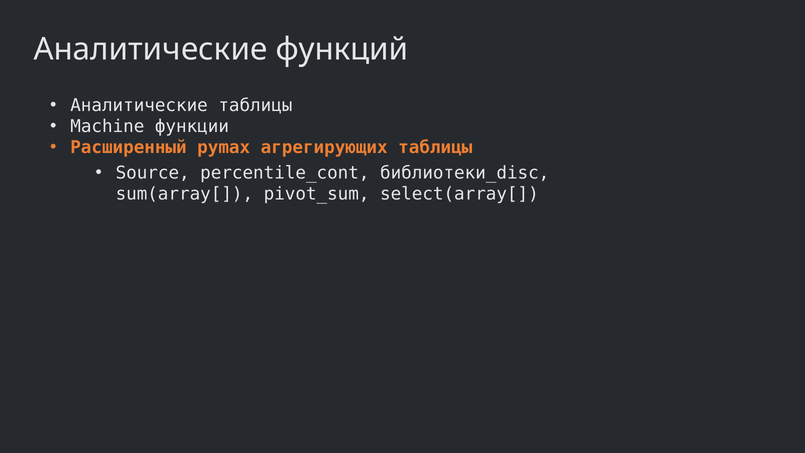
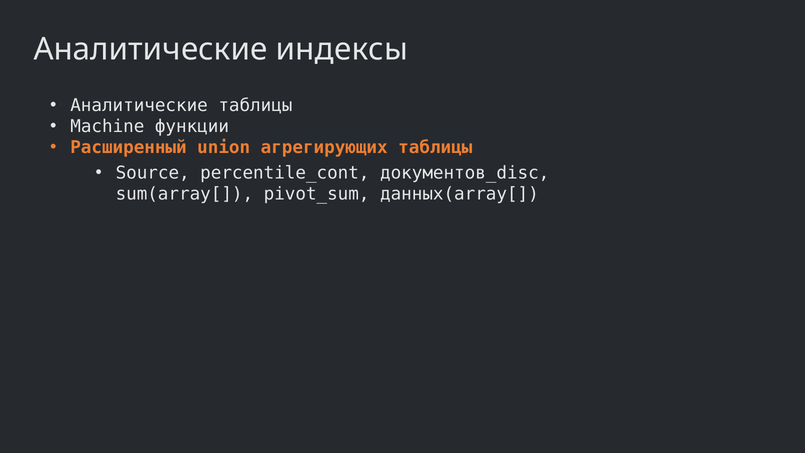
функций: функций -> индексы (342, 49)
pymax: pymax -> union (224, 147)
библиотеки_disc: библиотеки_disc -> документов_disc (465, 173)
select(array[: select(array[ -> данных(array[ (459, 194)
